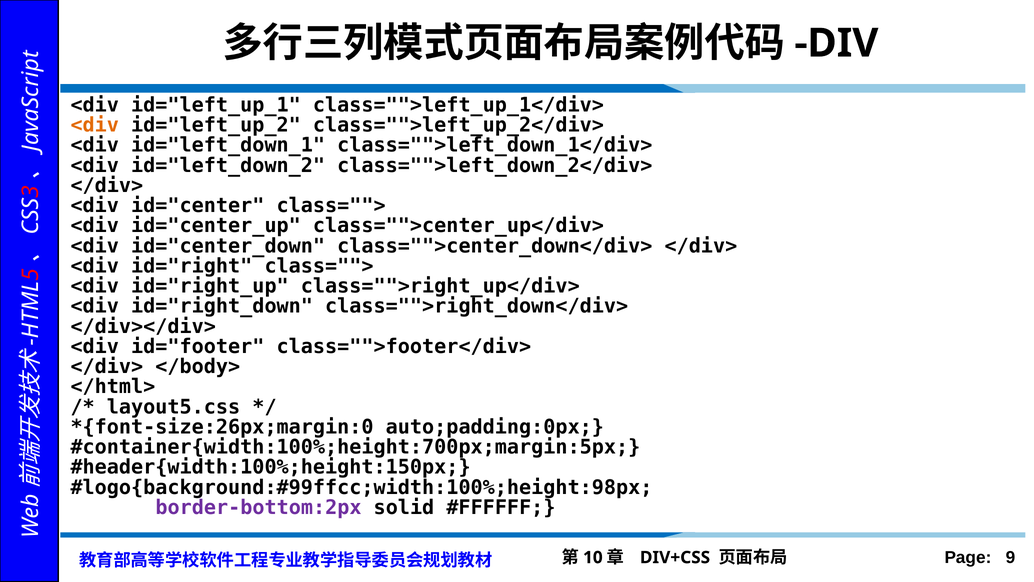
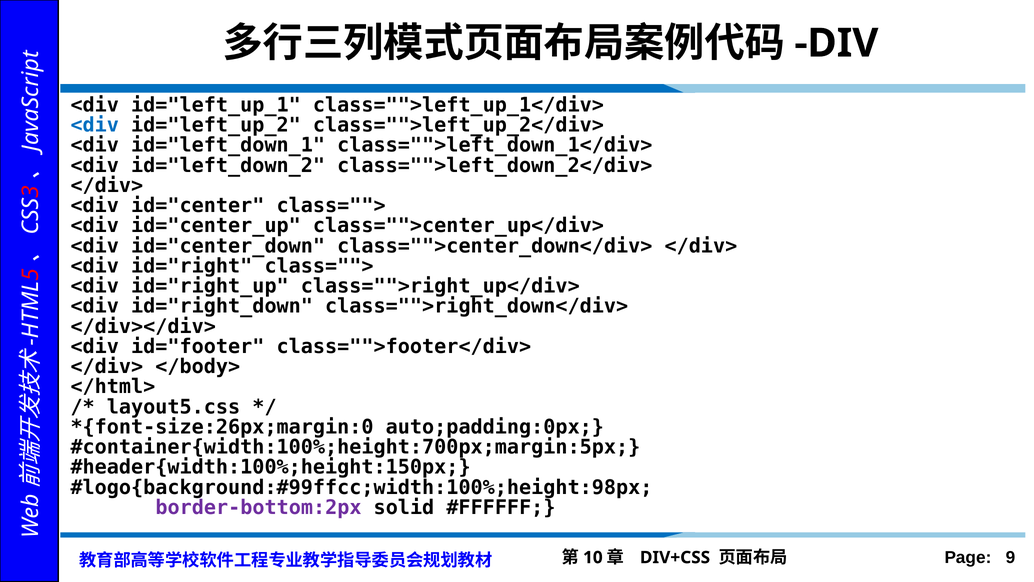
<div colour: orange -> blue (95, 125)
